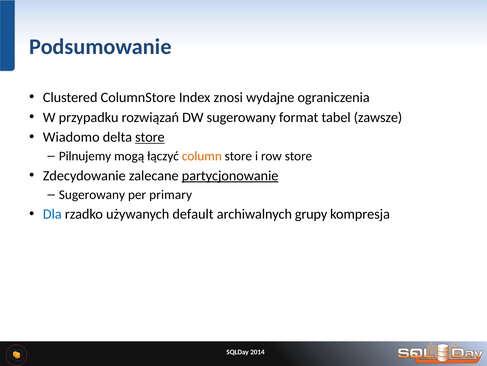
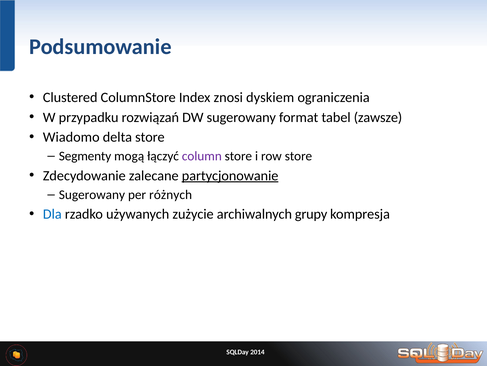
wydajne: wydajne -> dyskiem (270, 97)
store underline: present -> none (150, 137)
Pilnujemy: Pilnujemy -> Segmenty (85, 156)
column colour: orange -> purple (202, 156)
primary: primary -> różnych (171, 194)
default: default -> zużycie (193, 214)
